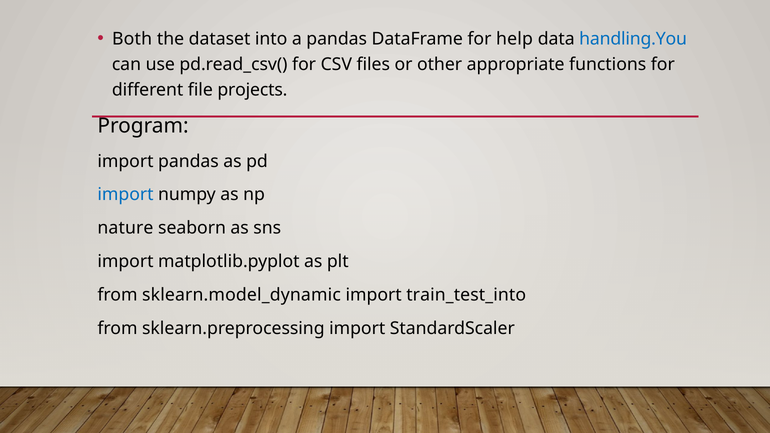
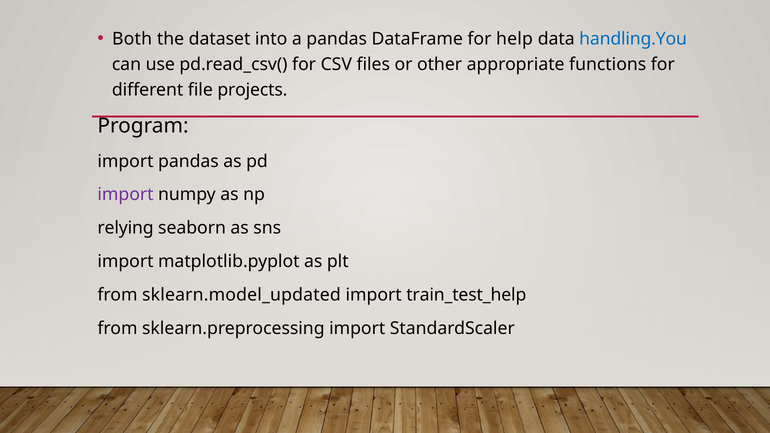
import colour: blue -> purple (126, 195)
nature: nature -> relying (126, 228)
sklearn.model_dynamic: sklearn.model_dynamic -> sklearn.model_updated (241, 295)
train_test_into: train_test_into -> train_test_help (466, 295)
